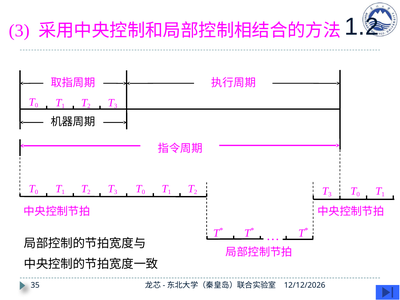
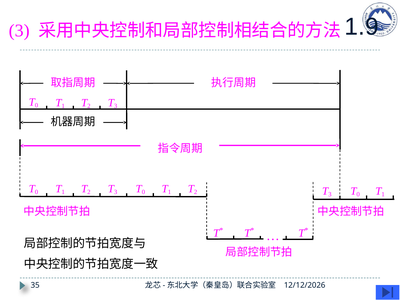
1.2: 1.2 -> 1.9 (362, 27)
